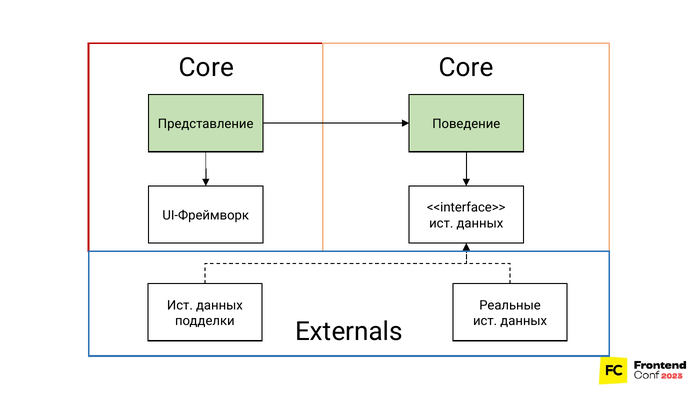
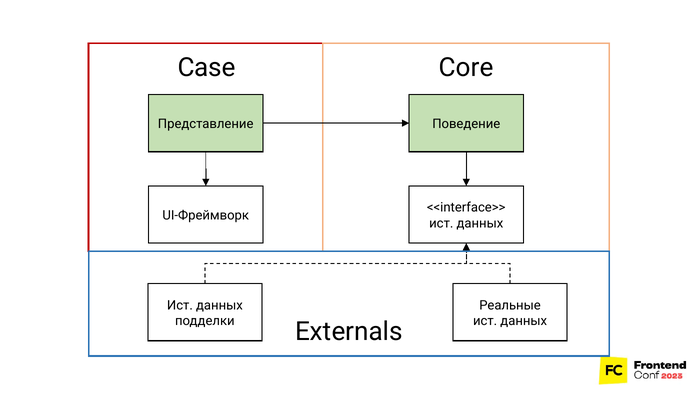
Core: Core -> Case (207, 67)
